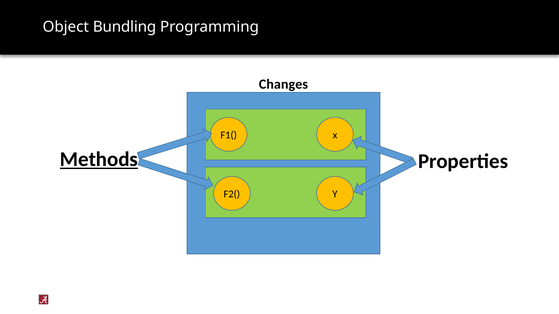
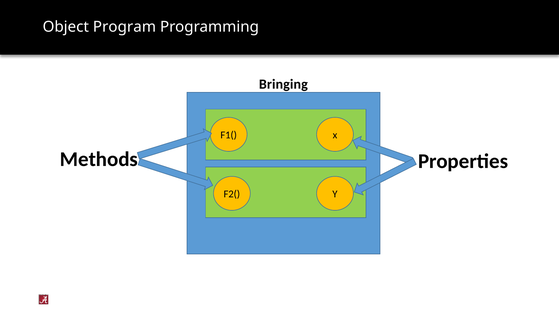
Bundling: Bundling -> Program (124, 27)
Changes: Changes -> Bringing (283, 84)
Methods underline: present -> none (99, 160)
